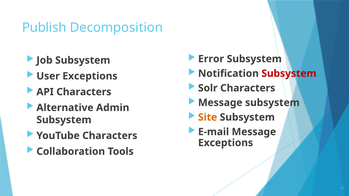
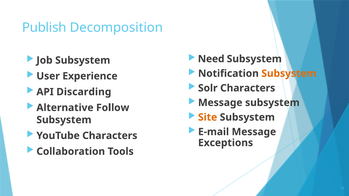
Error: Error -> Need (211, 59)
Subsystem colour: red -> orange (289, 74)
User Exceptions: Exceptions -> Experience (90, 76)
API Characters: Characters -> Discarding (84, 92)
Admin: Admin -> Follow (113, 108)
